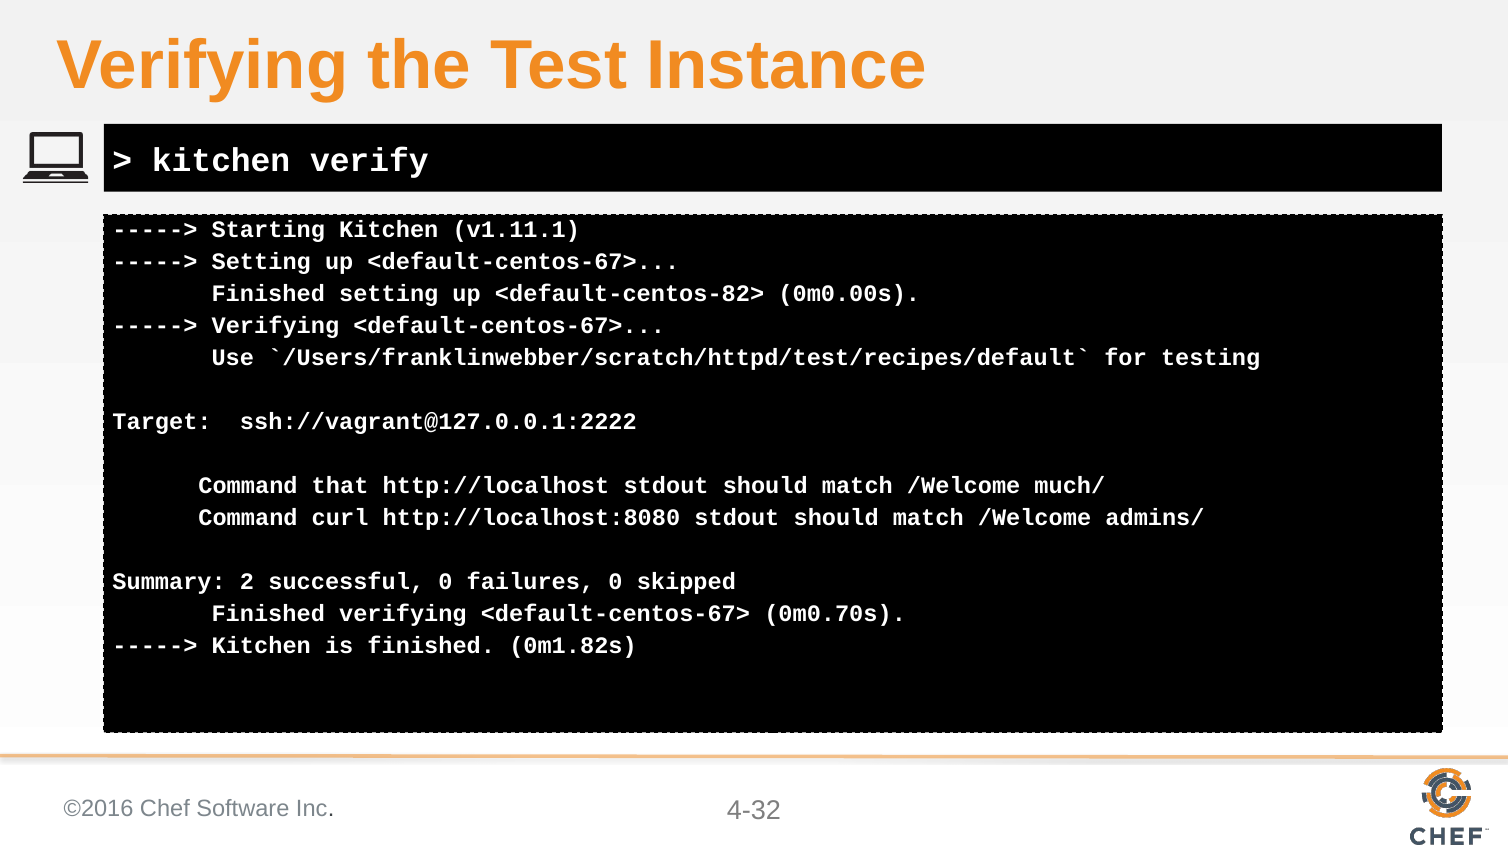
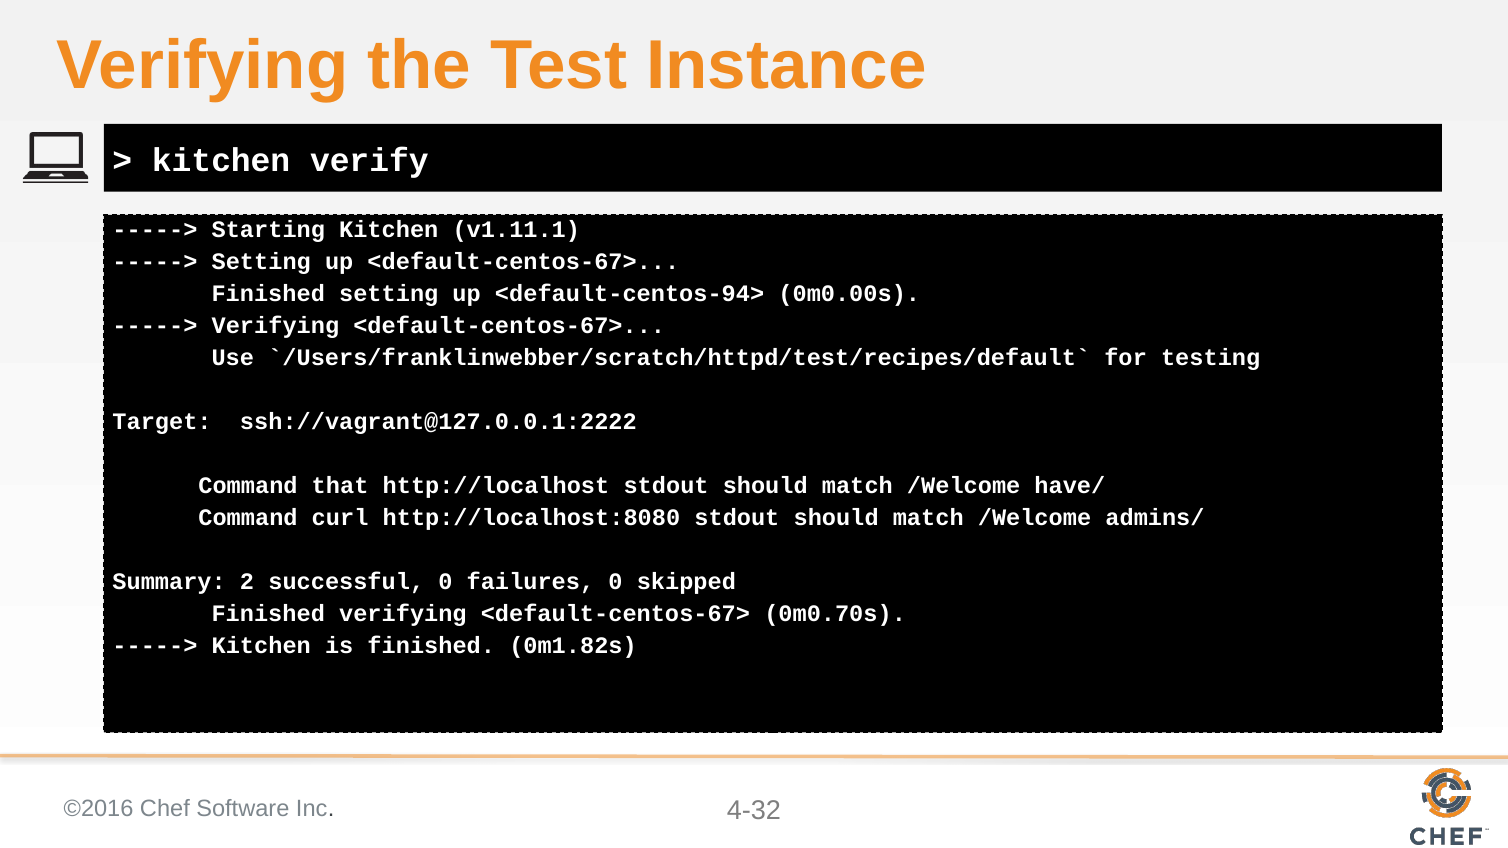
<default-centos-82>: <default-centos-82> -> <default-centos-94> (630, 294)
much/: much/ -> have/ (1070, 486)
